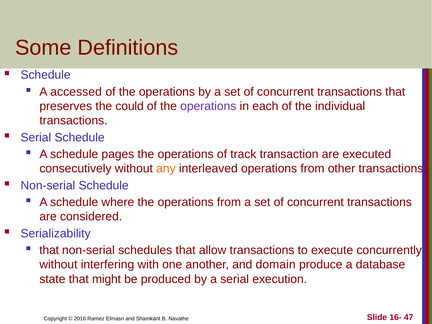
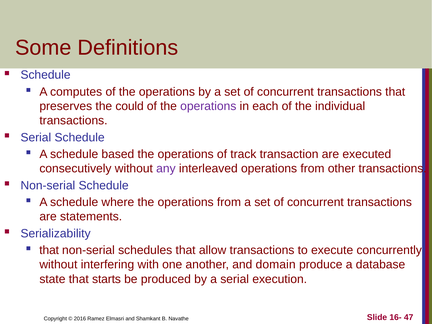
accessed: accessed -> computes (76, 92)
pages: pages -> based (118, 154)
any colour: orange -> purple (166, 169)
considered: considered -> statements (91, 217)
might: might -> starts (107, 279)
